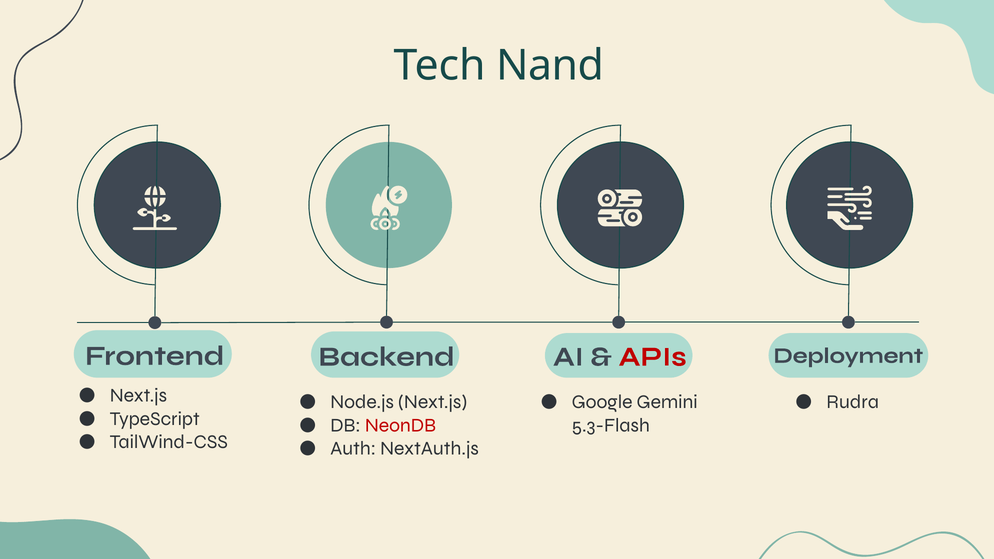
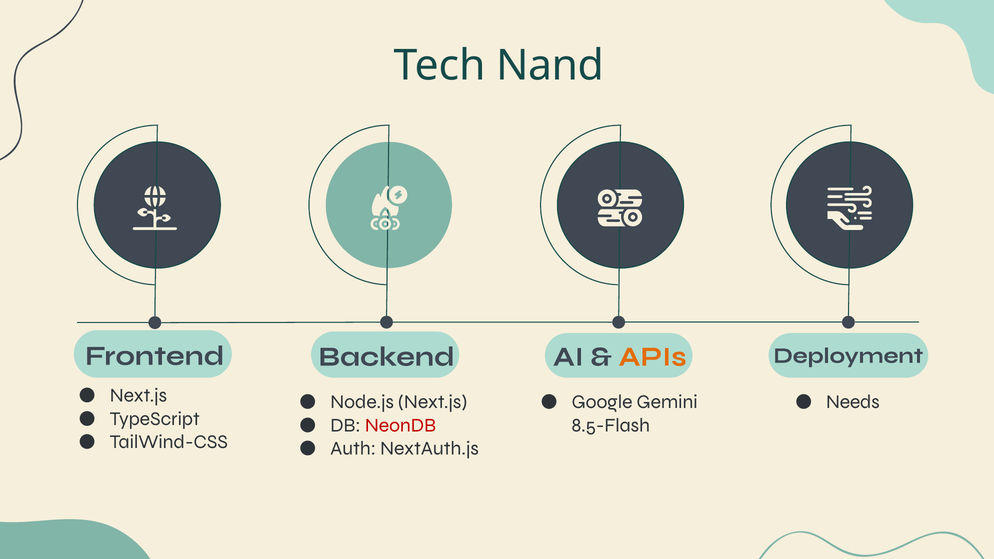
APIs colour: red -> orange (653, 357)
Rudra: Rudra -> Needs (853, 402)
5.3-Flash: 5.3-Flash -> 8.5-Flash (611, 425)
